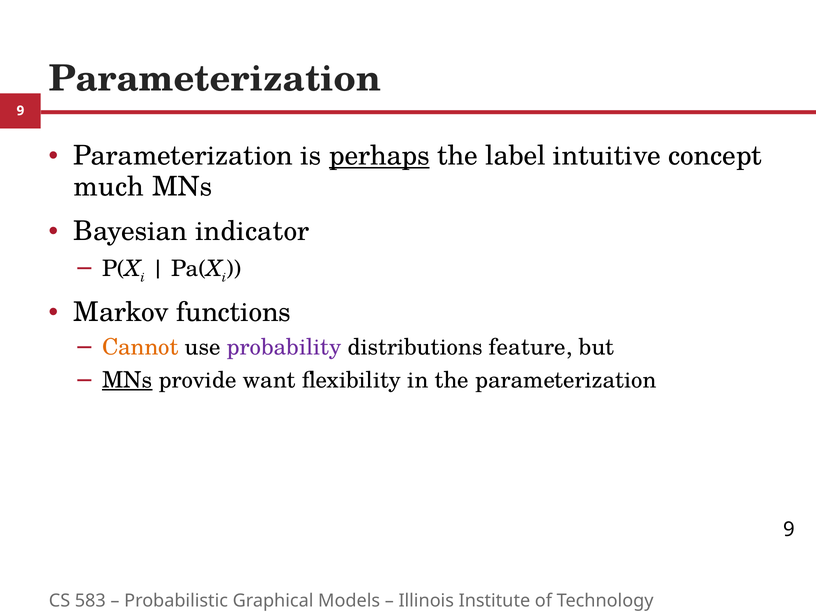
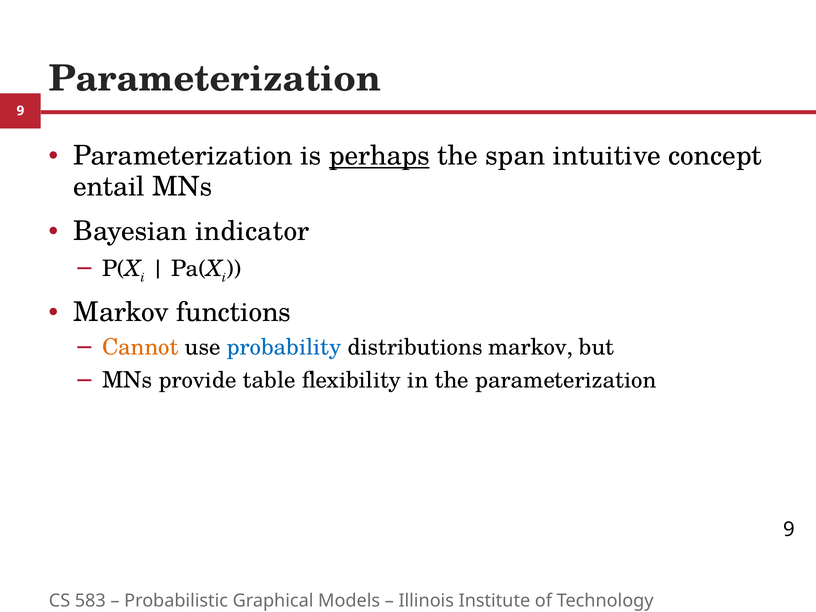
label: label -> span (515, 156)
much: much -> entail (109, 187)
probability colour: purple -> blue (284, 347)
distributions feature: feature -> markov (531, 347)
MNs underline: present -> none (127, 380)
want: want -> table (269, 380)
